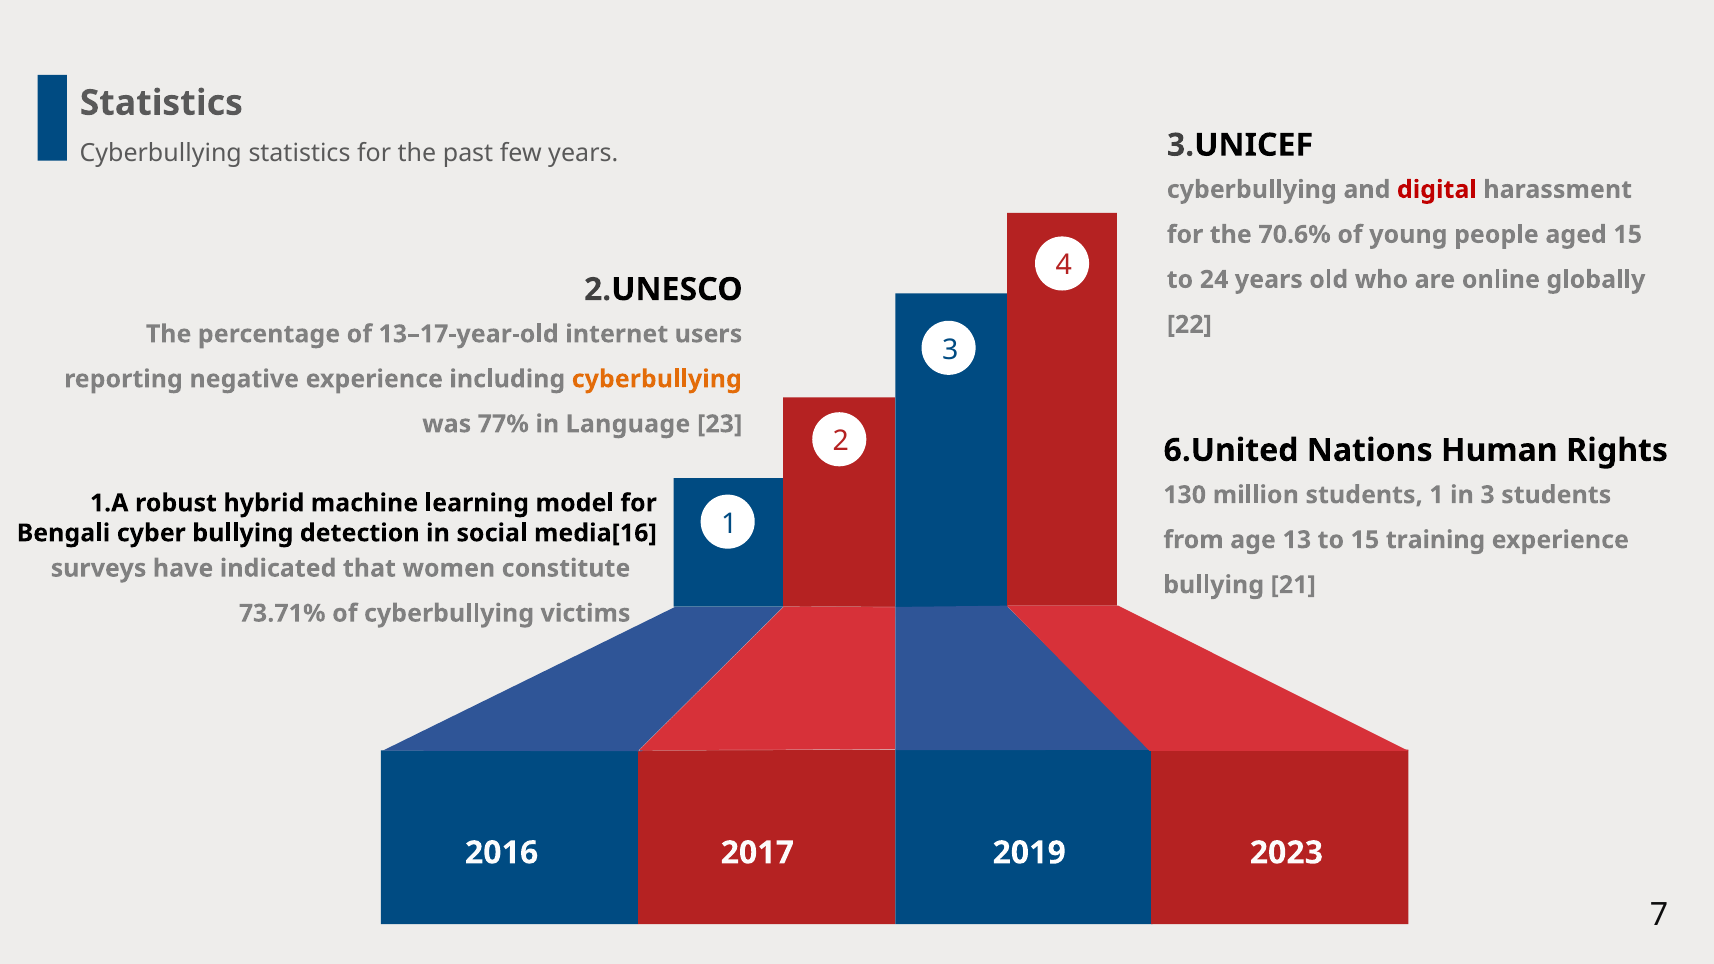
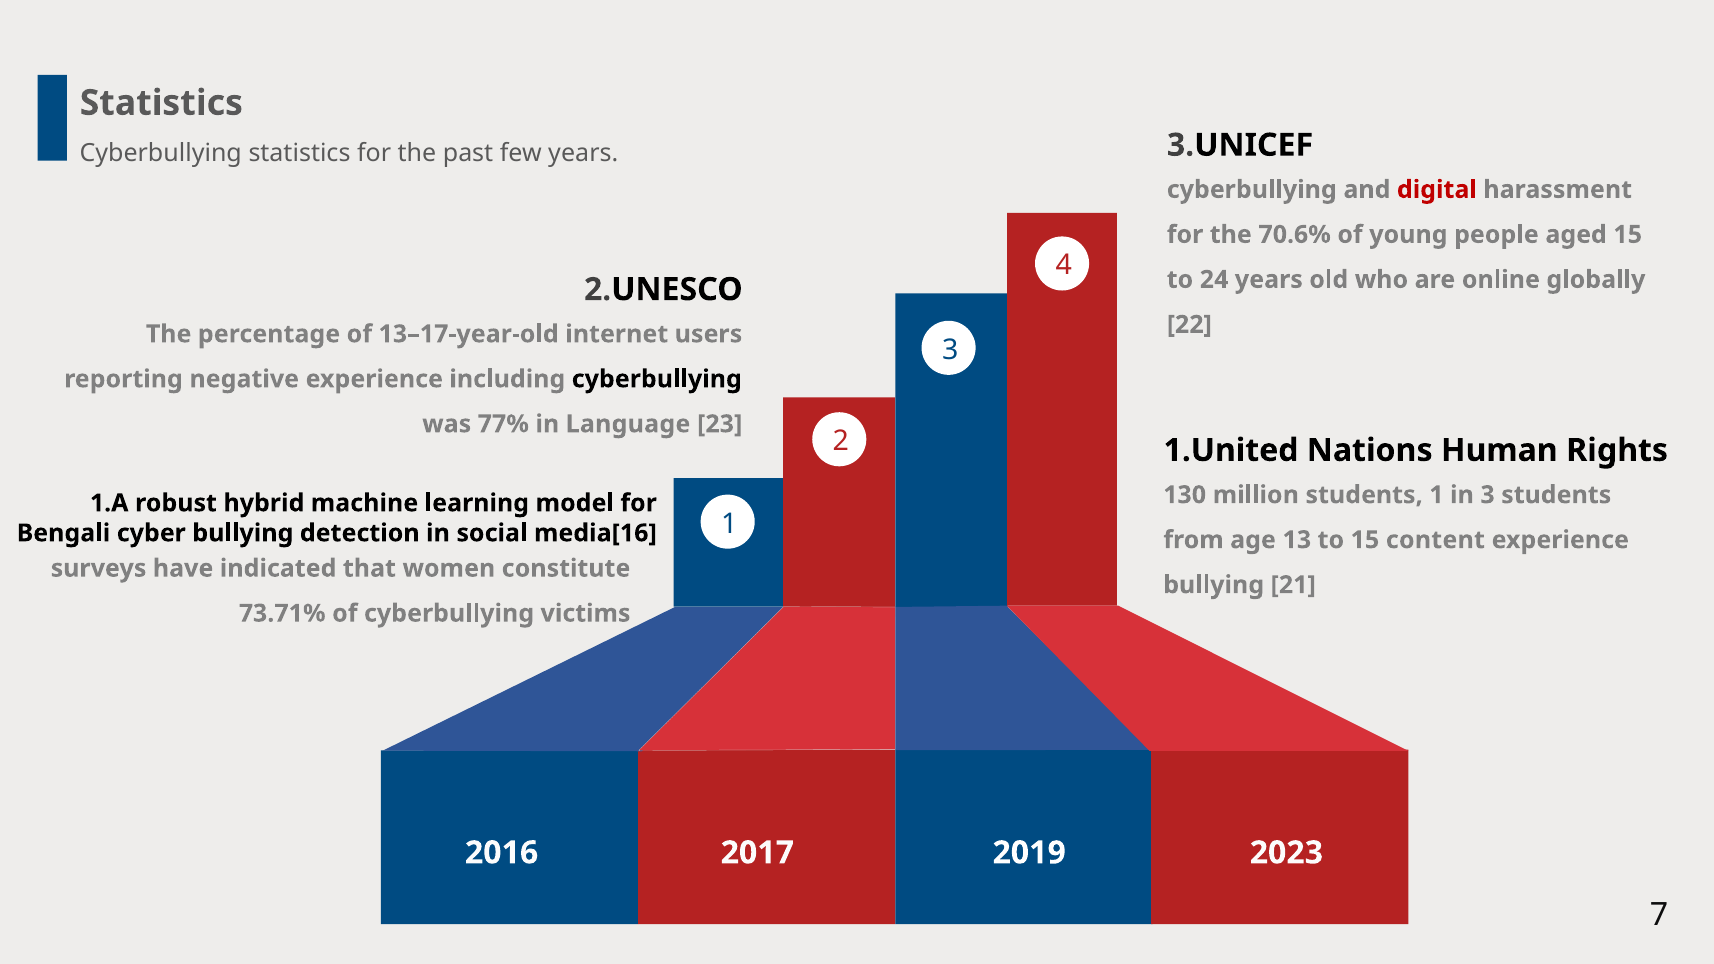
cyberbullying colour: orange -> black (657, 379)
6.United: 6.United -> 1.United (1231, 450)
training: training -> content (1435, 540)
